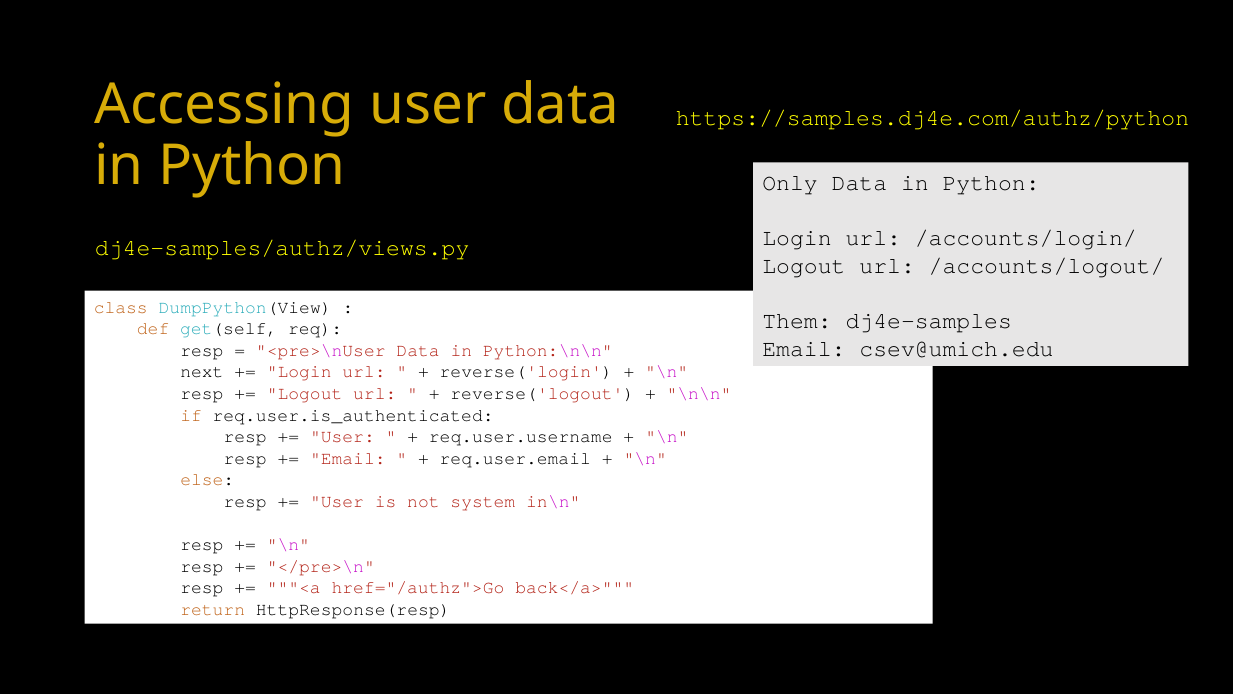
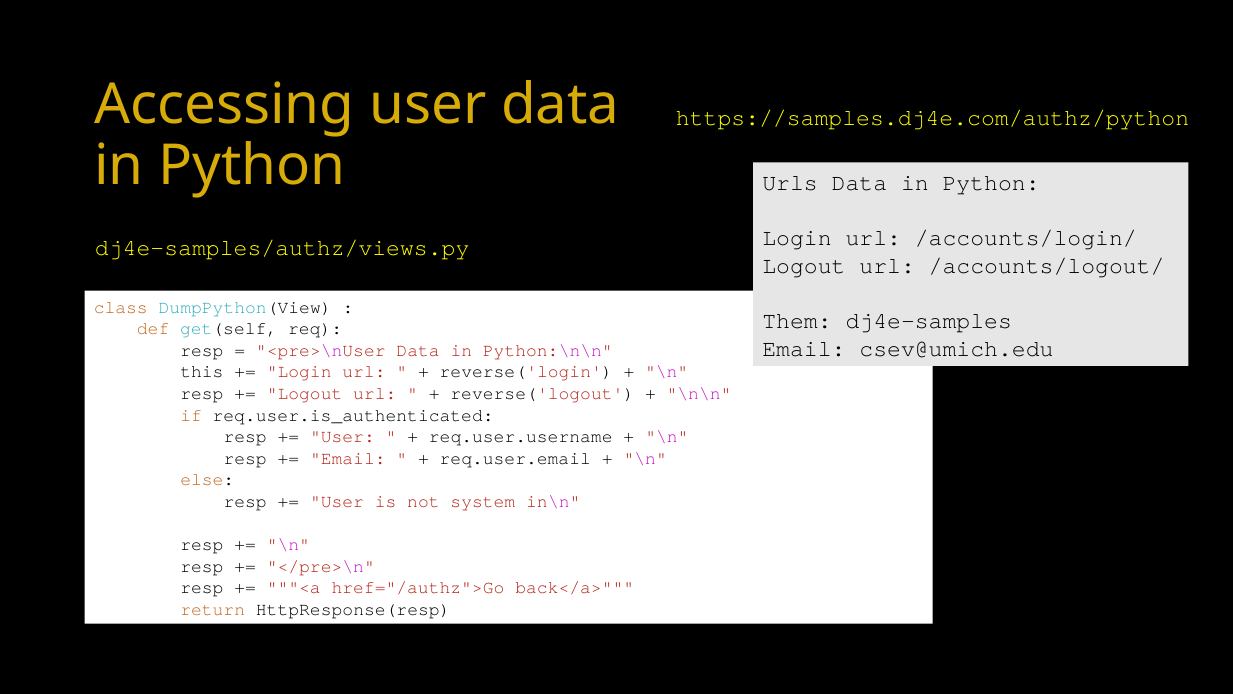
Only: Only -> Urls (790, 182)
next: next -> this (202, 372)
